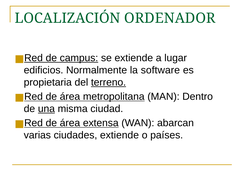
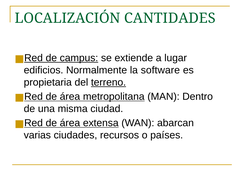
ORDENADOR: ORDENADOR -> CANTIDADES (170, 18)
una underline: present -> none (46, 109)
ciudades extiende: extiende -> recursos (120, 135)
